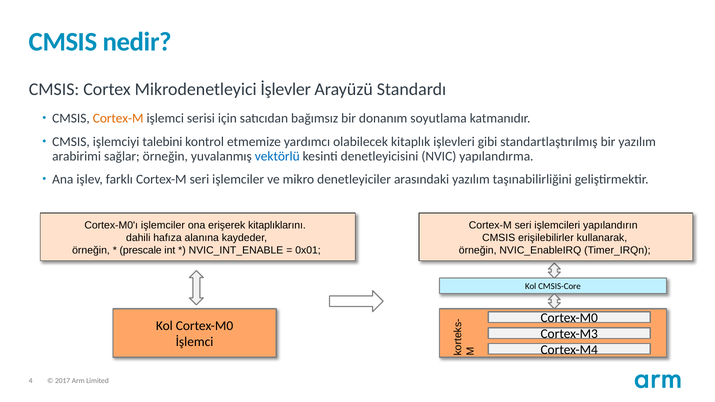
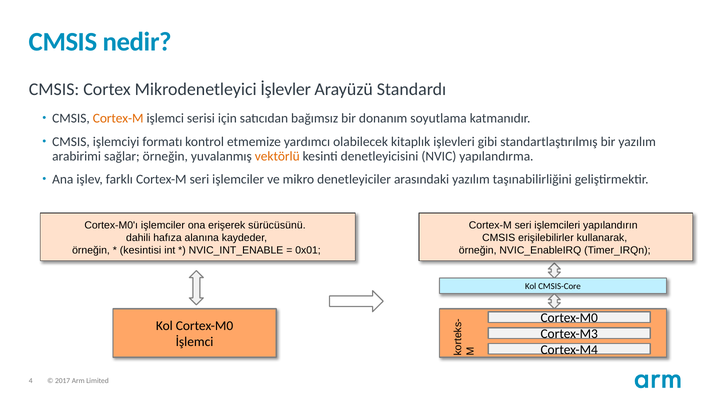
talebini: talebini -> formatı (162, 142)
vektörlü colour: blue -> orange (277, 156)
kitaplıklarını: kitaplıklarını -> sürücüsünü (277, 225)
prescale: prescale -> kesintisi (141, 250)
